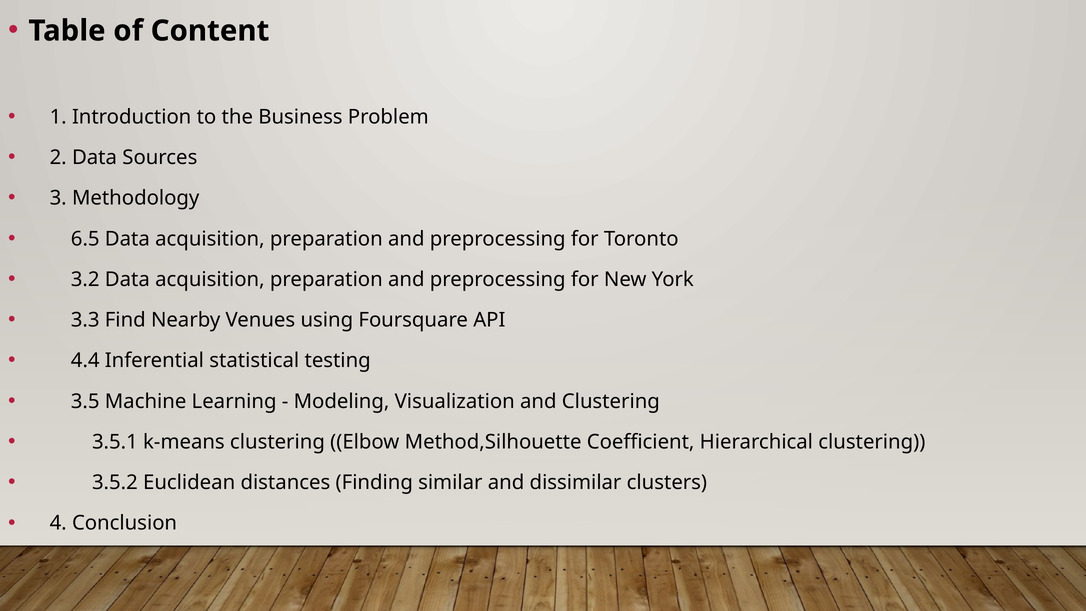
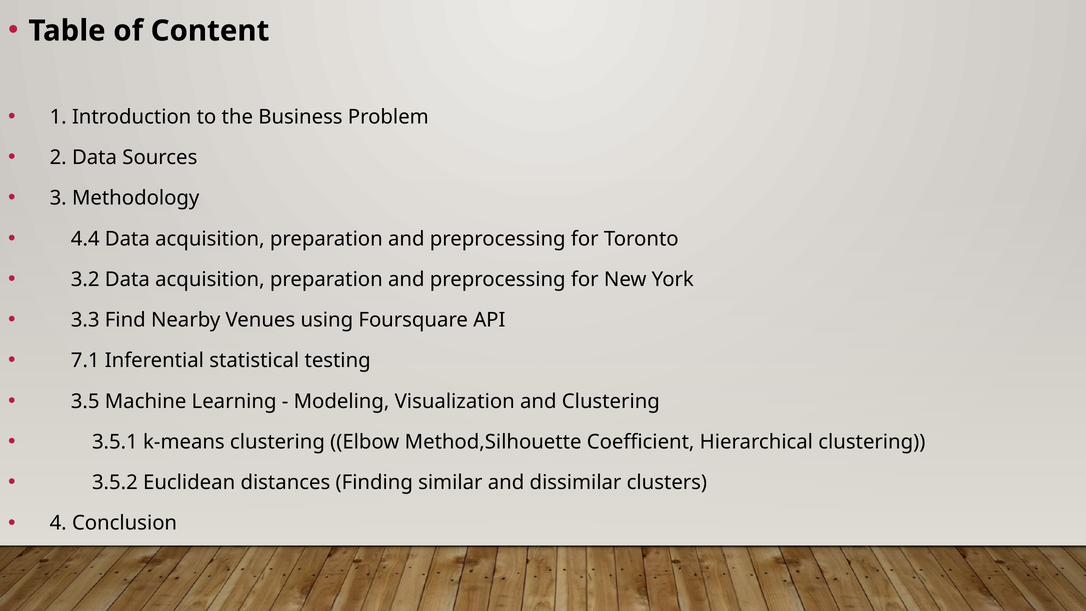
6.5: 6.5 -> 4.4 (85, 239)
4.4: 4.4 -> 7.1 (85, 361)
